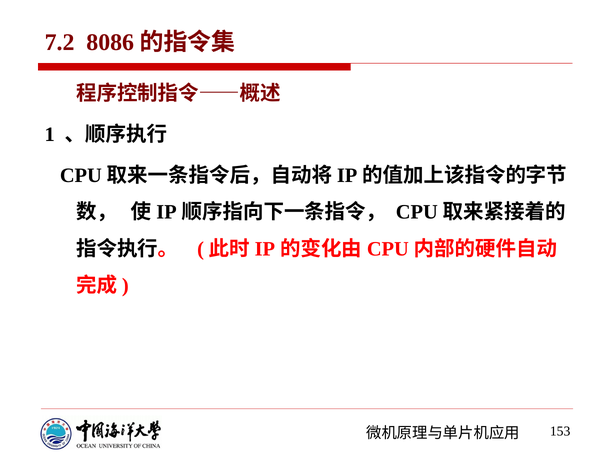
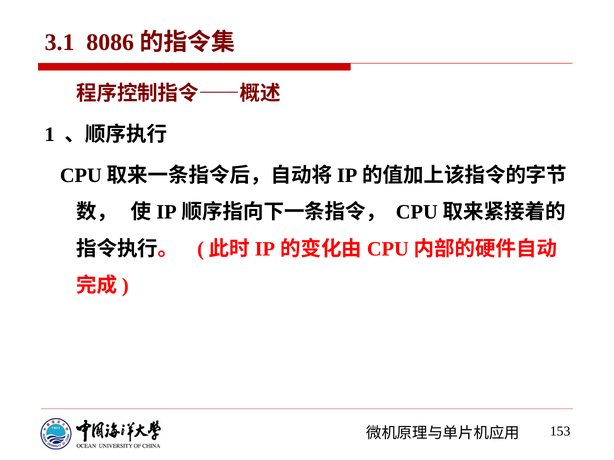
7.2: 7.2 -> 3.1 (60, 43)
